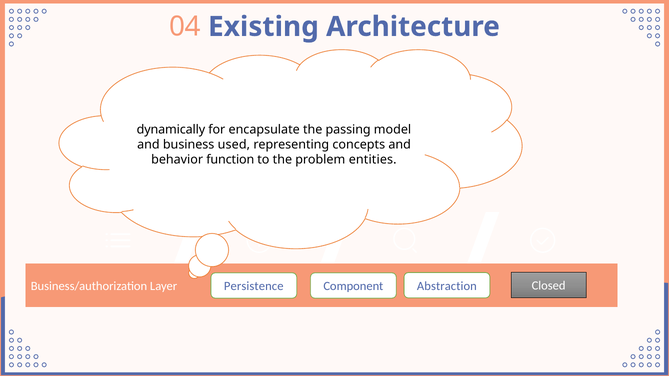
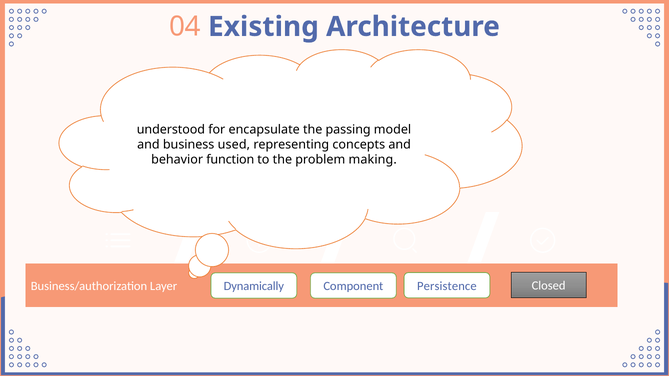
dynamically: dynamically -> understood (171, 130)
entities: entities -> making (373, 160)
Persistence: Persistence -> Dynamically (254, 287)
Abstraction: Abstraction -> Persistence (447, 286)
